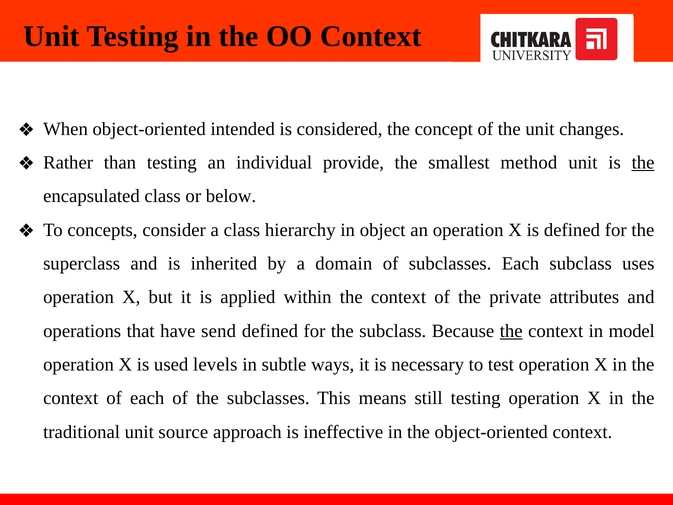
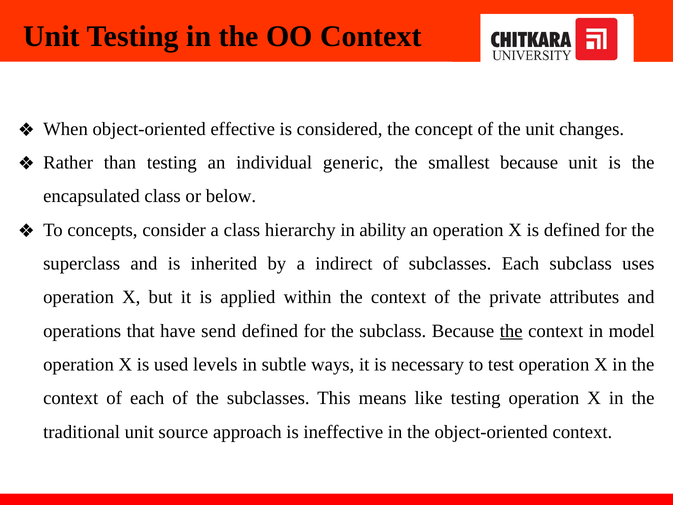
intended: intended -> effective (243, 129)
provide: provide -> generic (353, 163)
smallest method: method -> because (529, 163)
the underline: present -> none (643, 163)
object: object -> ability (383, 230)
domain: domain -> indirect (344, 263)
still: still -> like (429, 398)
